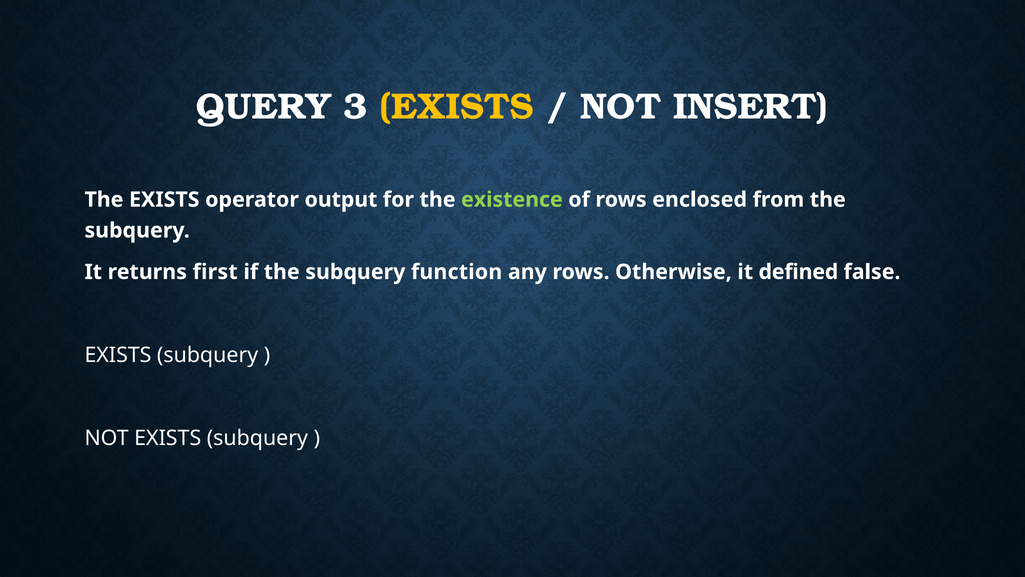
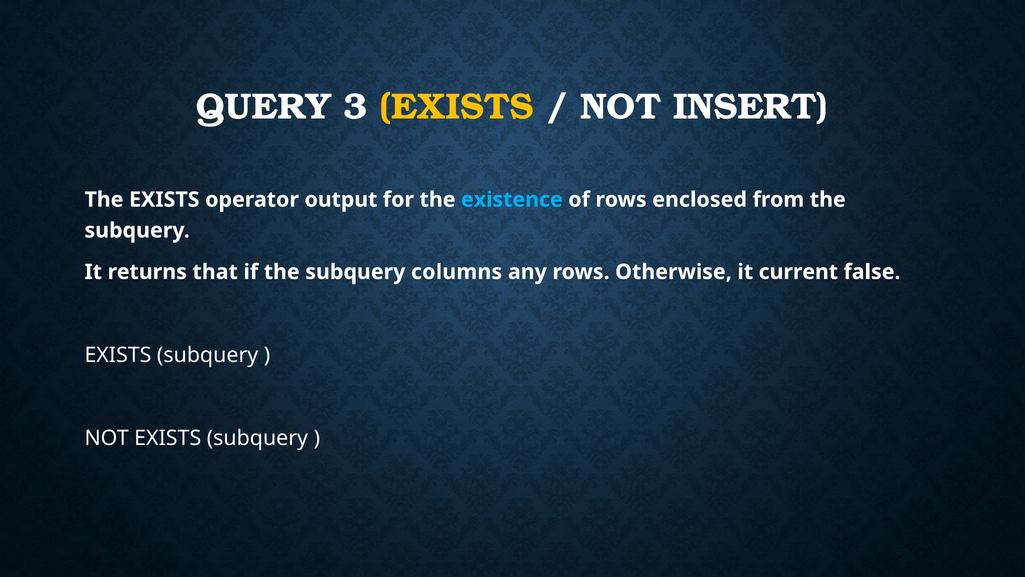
existence colour: light green -> light blue (512, 200)
first: first -> that (215, 272)
function: function -> columns (457, 272)
defined: defined -> current (798, 272)
